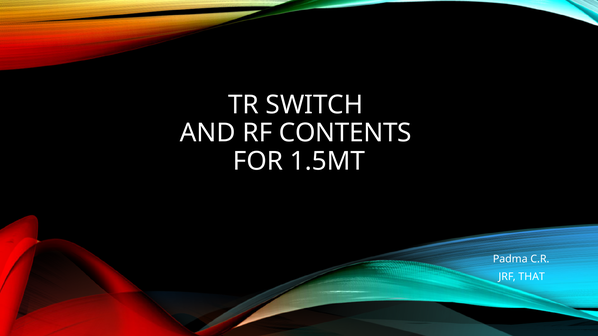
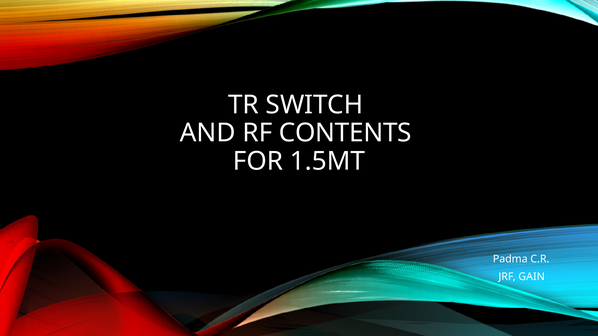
THAT: THAT -> GAIN (532, 277)
